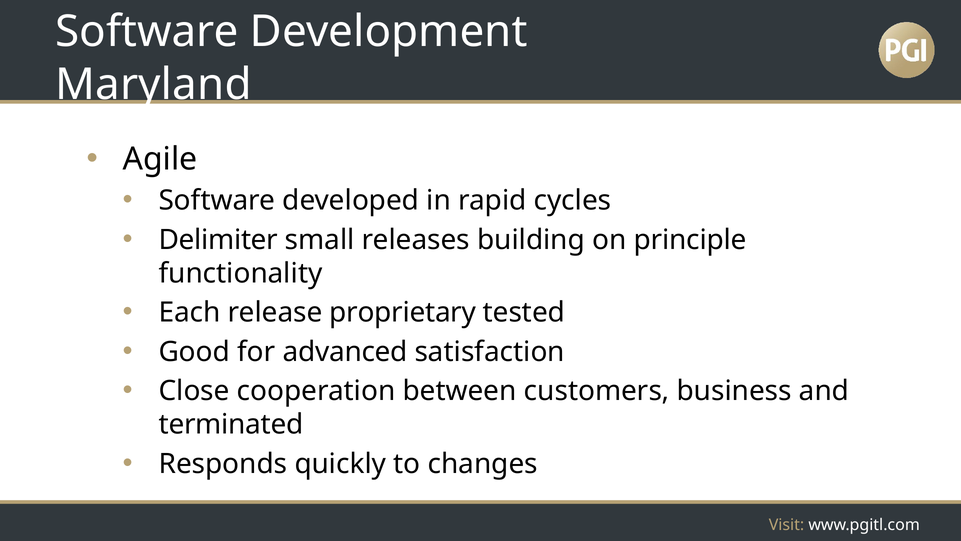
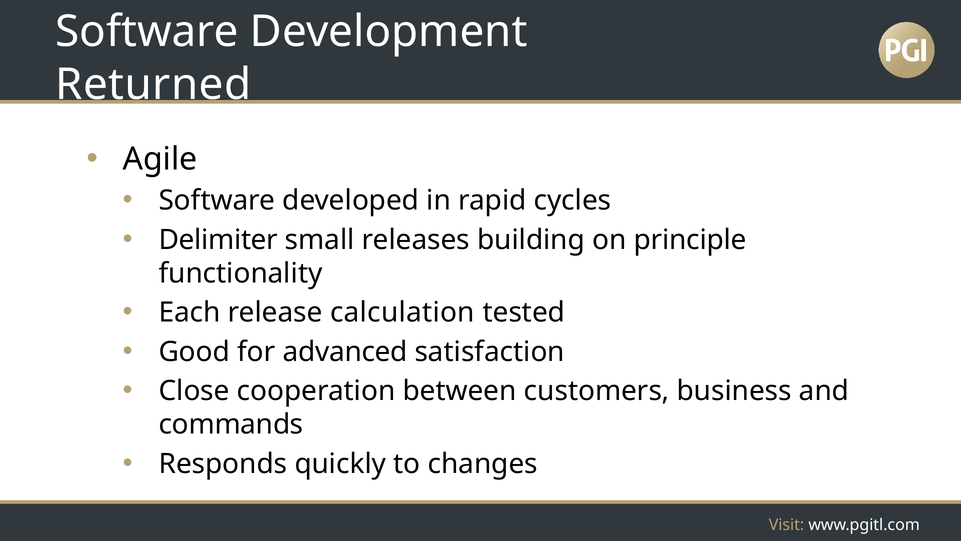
Maryland: Maryland -> Returned (153, 84)
proprietary: proprietary -> calculation (402, 312)
terminated: terminated -> commands (231, 424)
